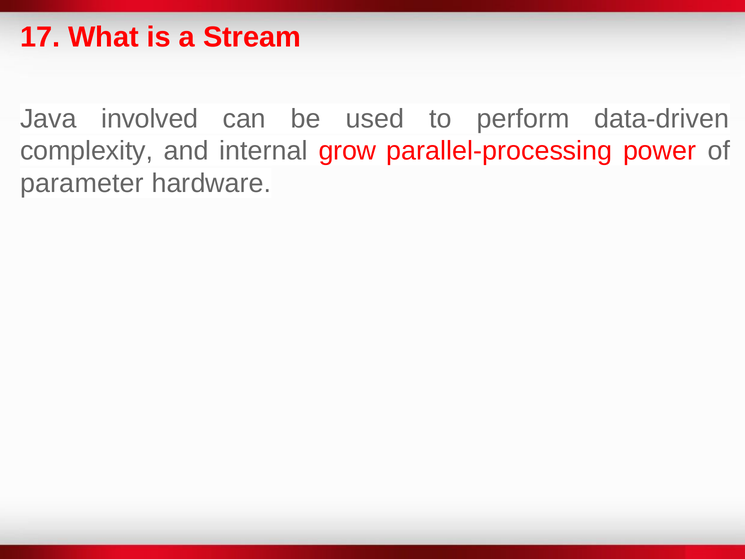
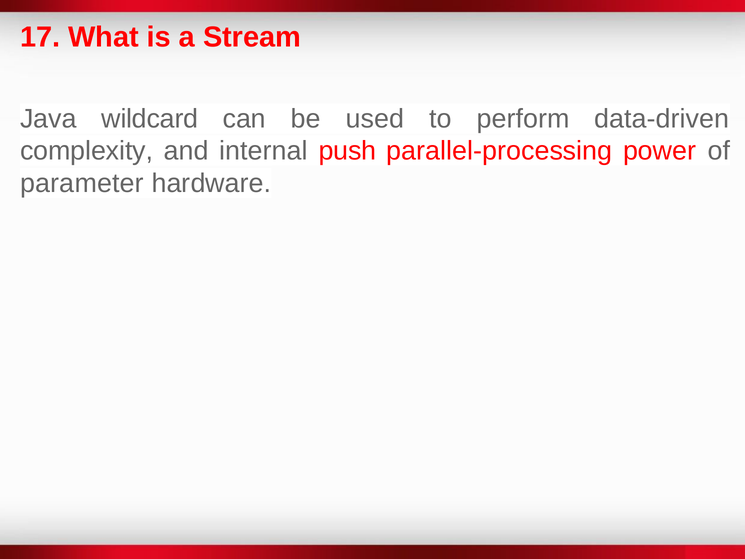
involved: involved -> wildcard (150, 119)
grow: grow -> push (347, 151)
